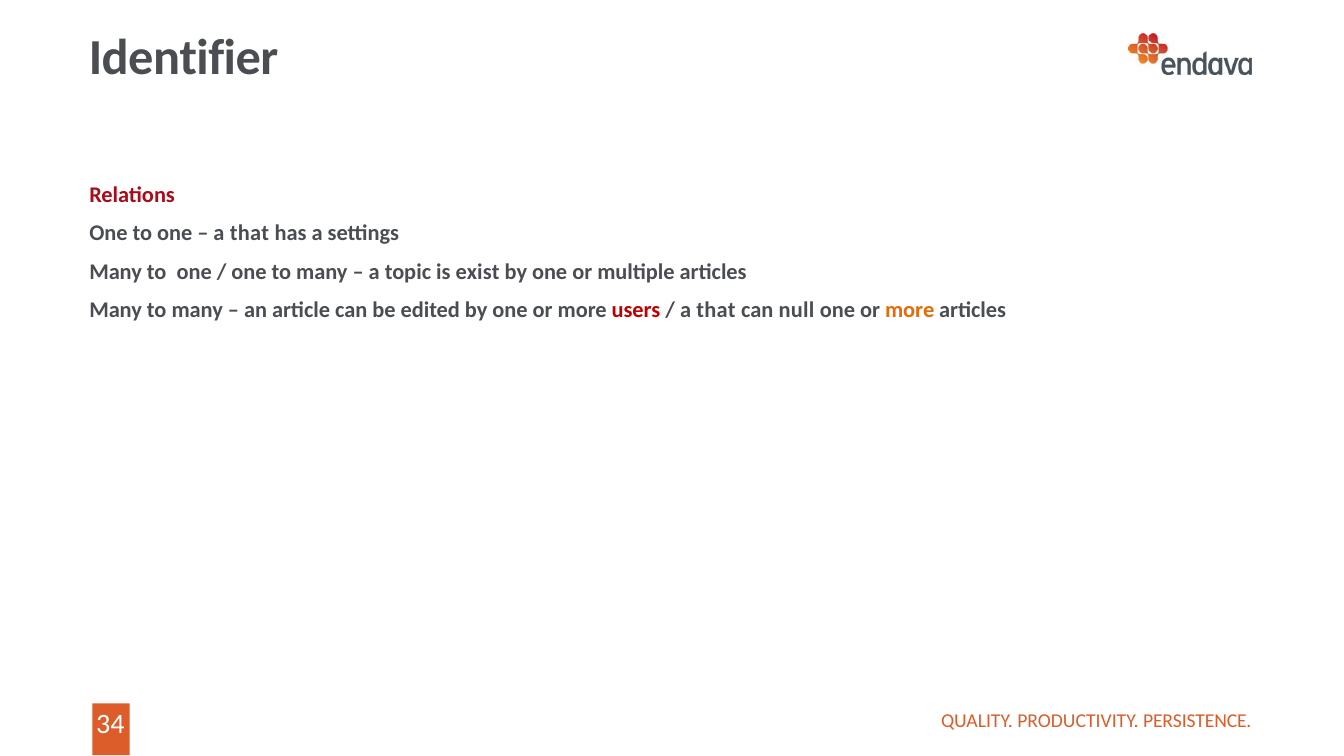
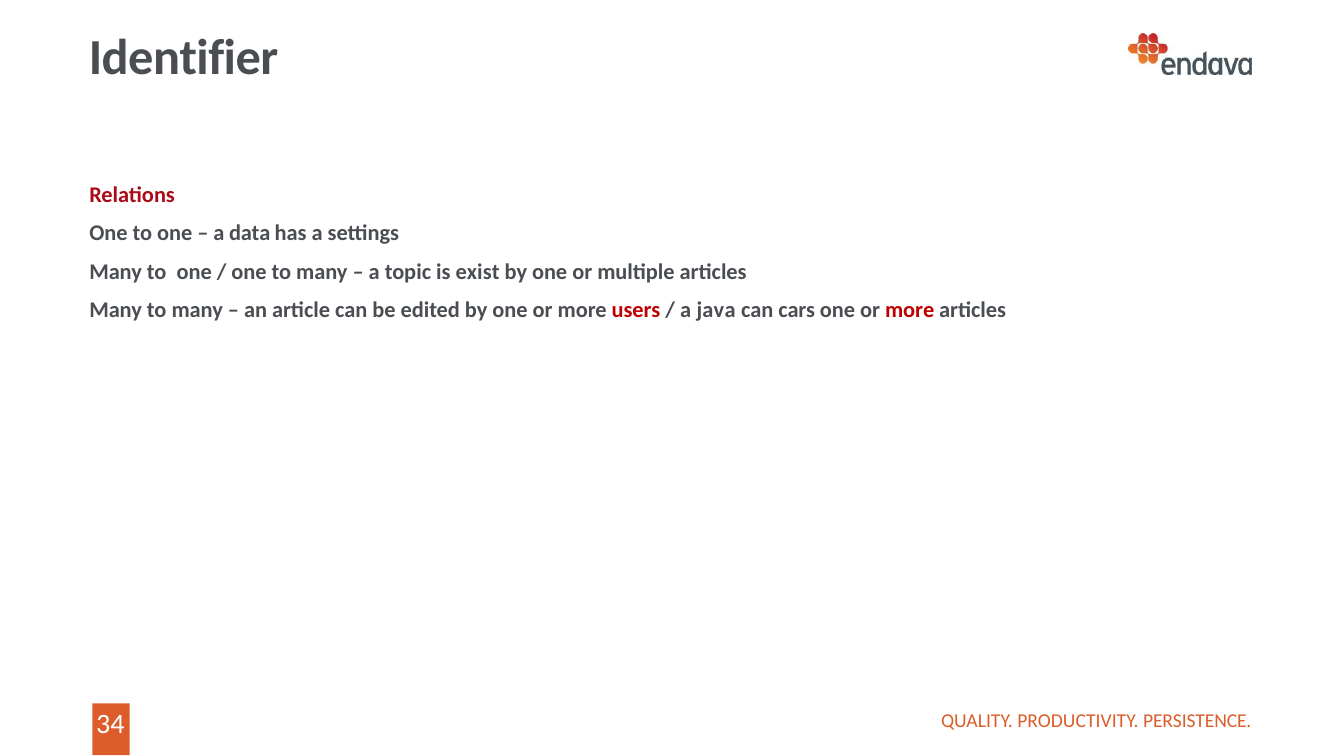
that: that -> data (250, 233)
that: that -> java (716, 310)
null: null -> cars (797, 310)
more colour: orange -> red (910, 310)
